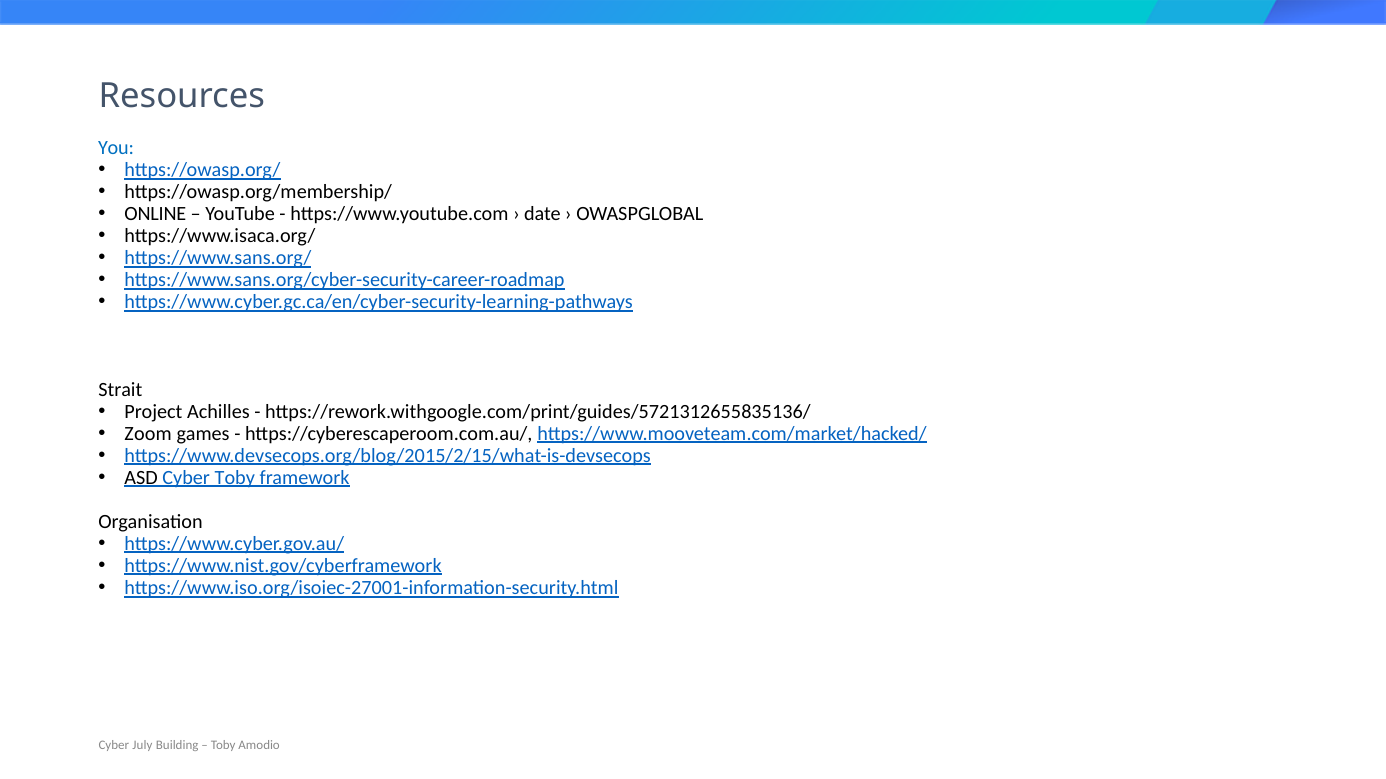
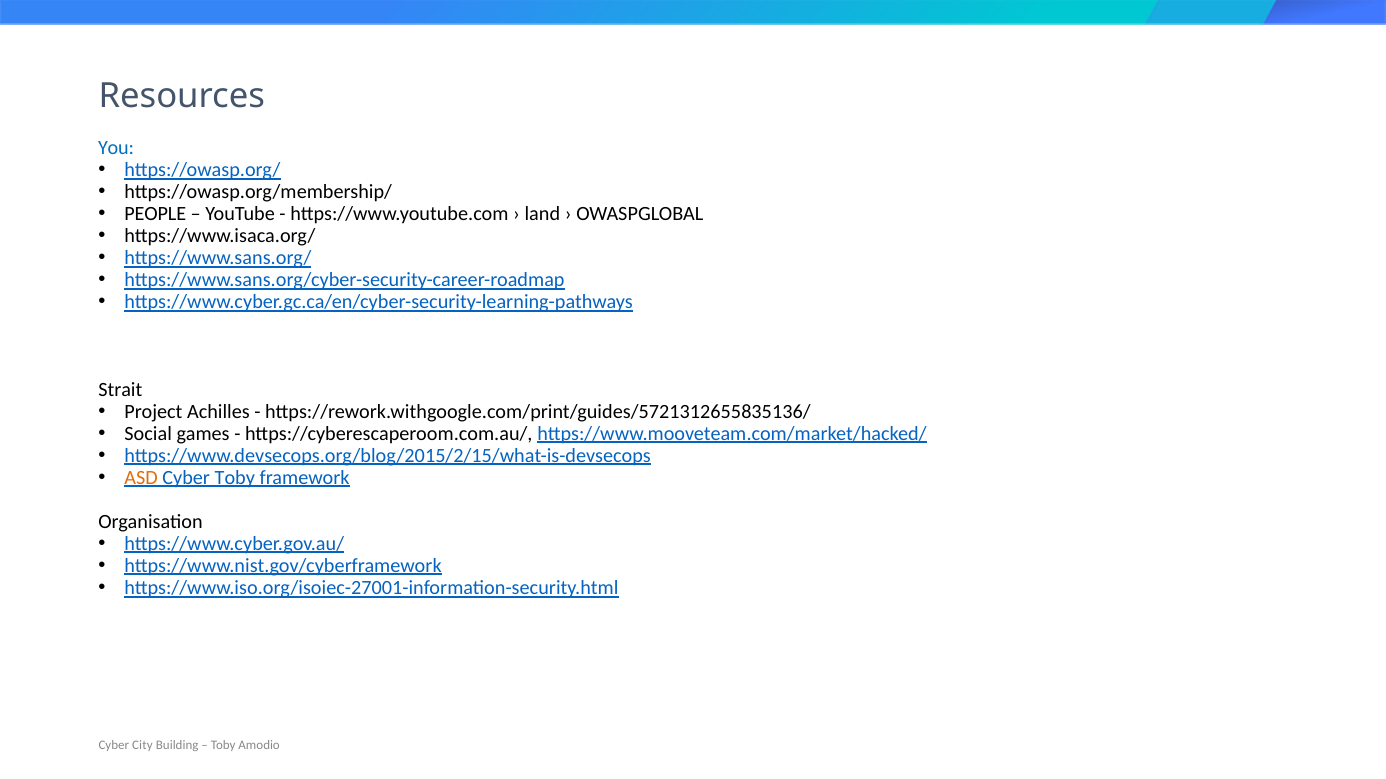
ONLINE: ONLINE -> PEOPLE (155, 214)
date: date -> land (542, 214)
Zoom: Zoom -> Social (148, 434)
ASD colour: black -> orange (141, 478)
July: July -> City (142, 746)
